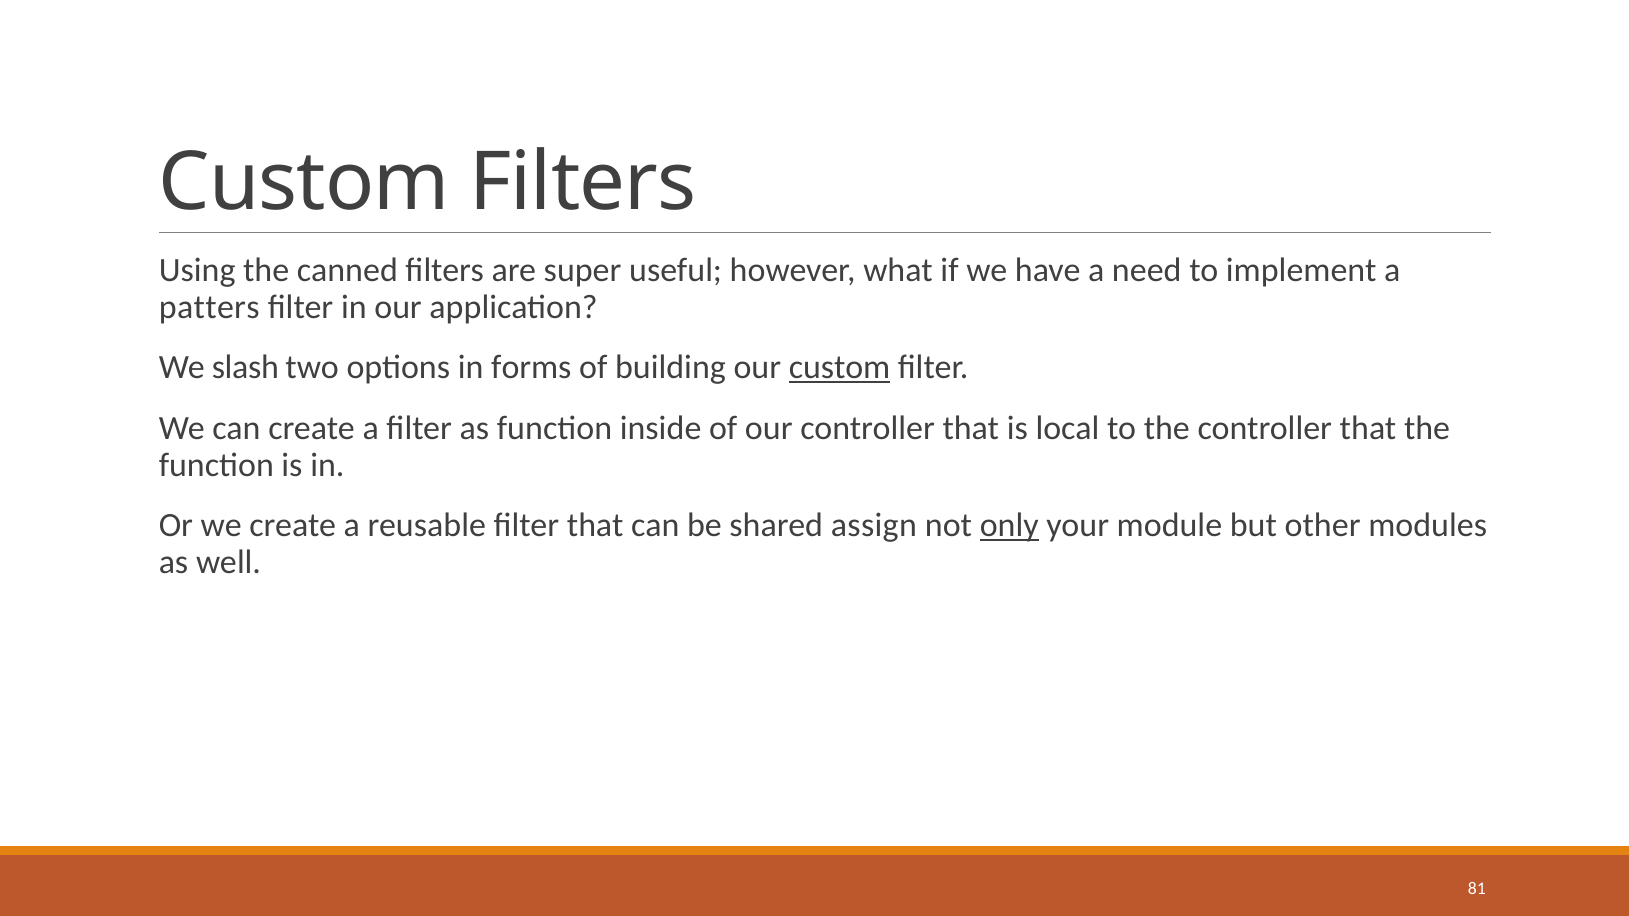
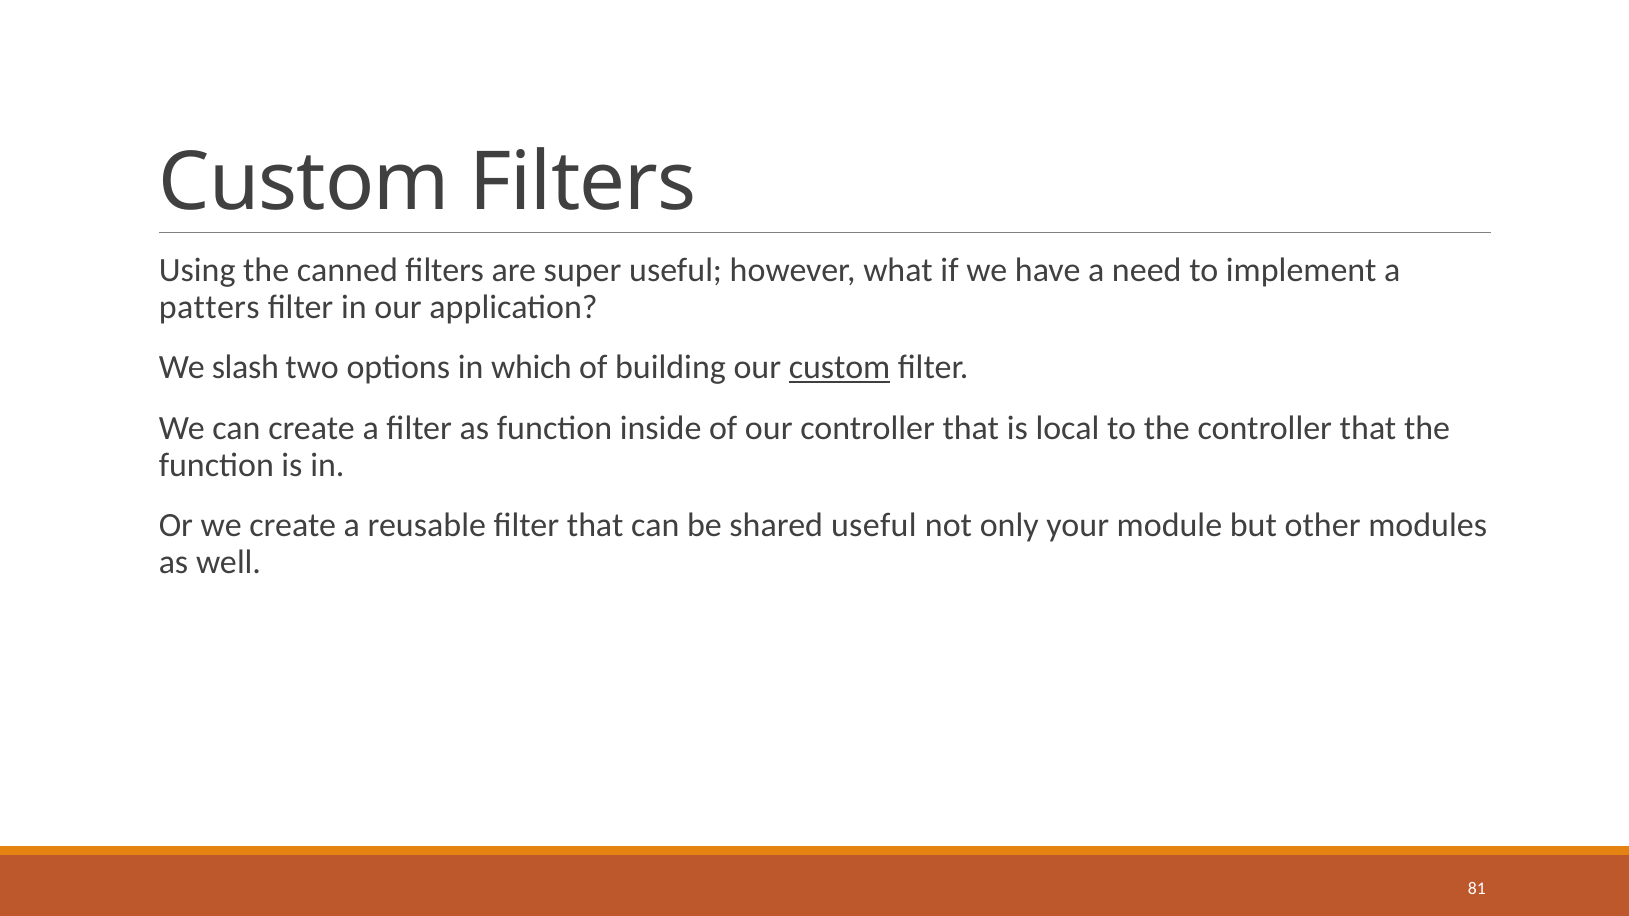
forms: forms -> which (531, 368)
shared assign: assign -> useful (874, 525)
only underline: present -> none (1009, 525)
